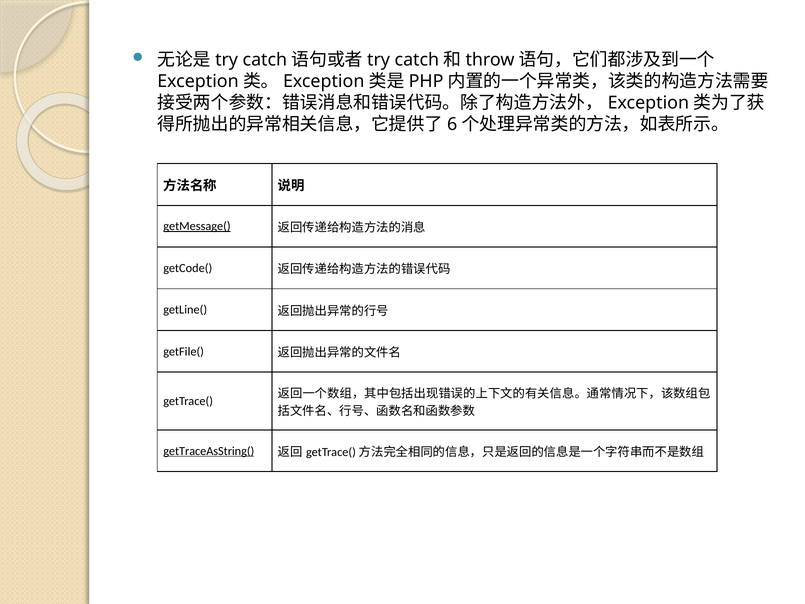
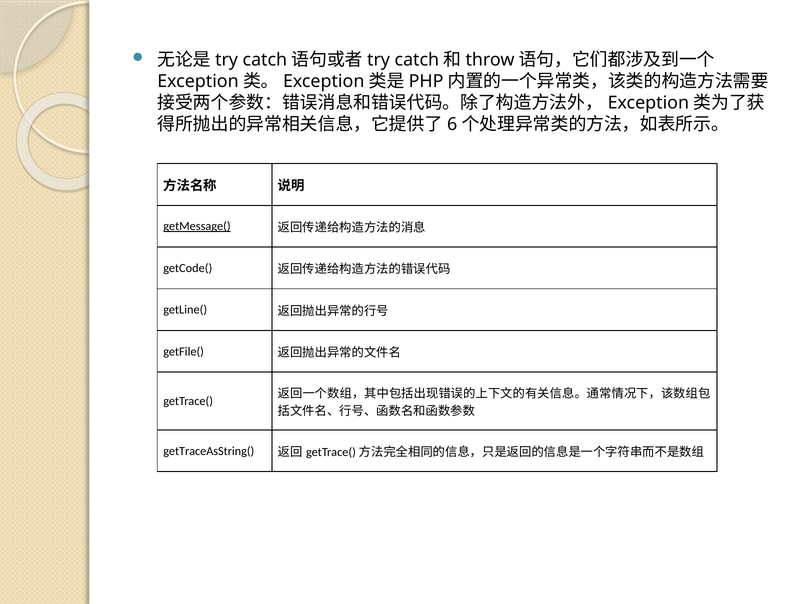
getTraceAsString( underline: present -> none (209, 451)
